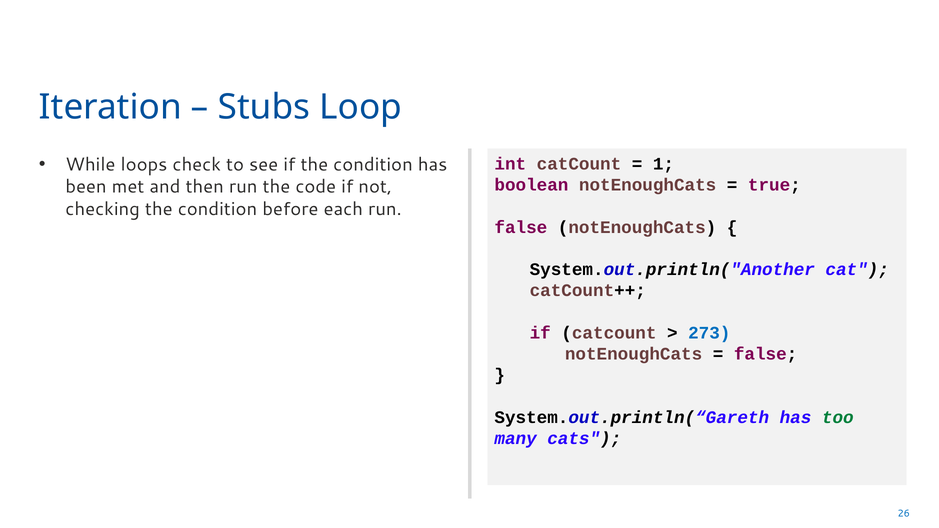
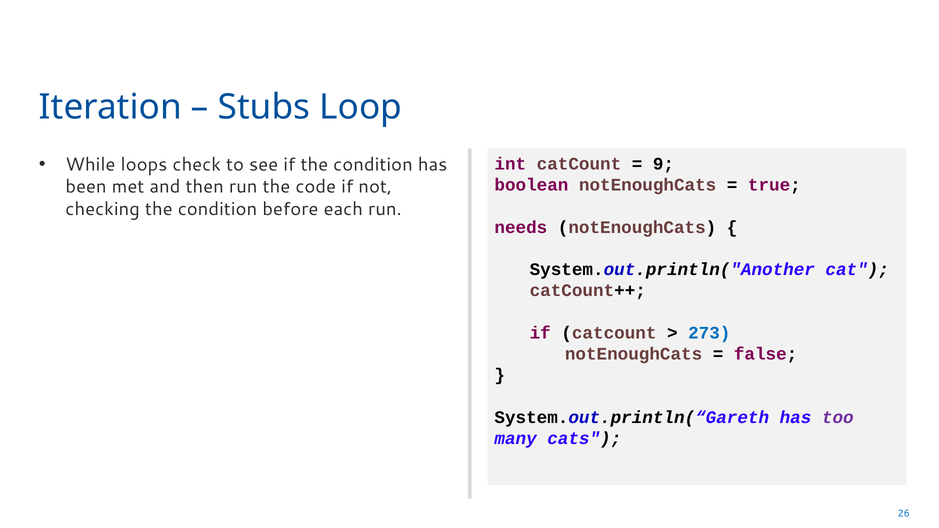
1: 1 -> 9 (663, 164)
false: false -> needs (521, 227)
too colour: green -> purple (838, 417)
